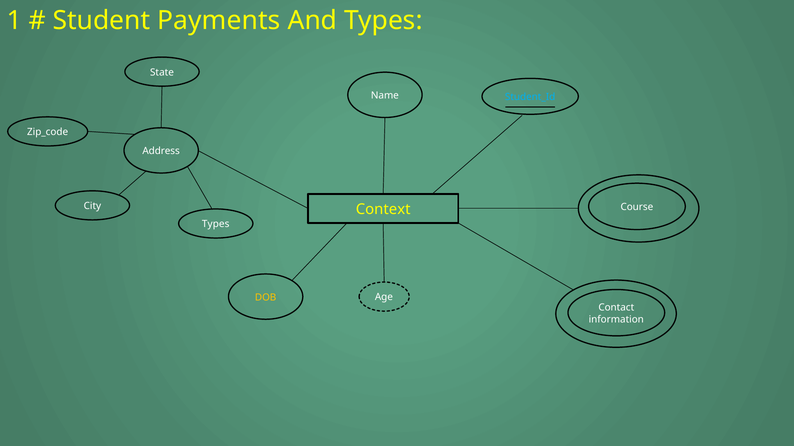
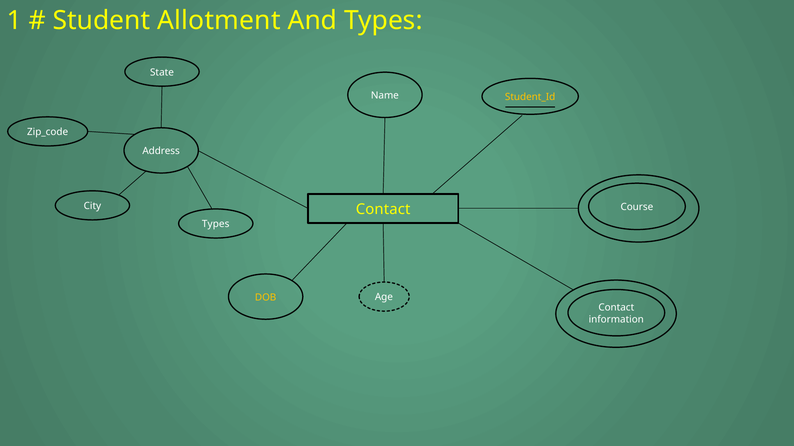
Payments: Payments -> Allotment (219, 21)
Student_Id colour: light blue -> yellow (530, 97)
Context: Context -> Contact (383, 210)
